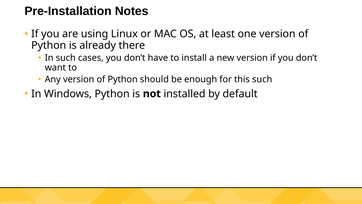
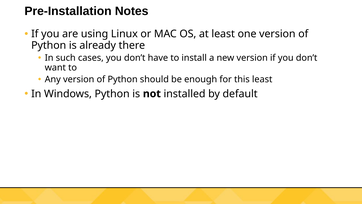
this such: such -> least (262, 79)
